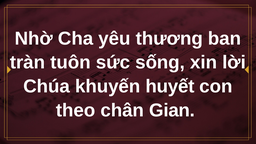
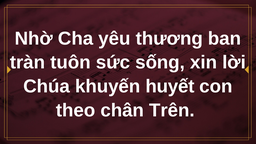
Gian: Gian -> Trên (172, 110)
